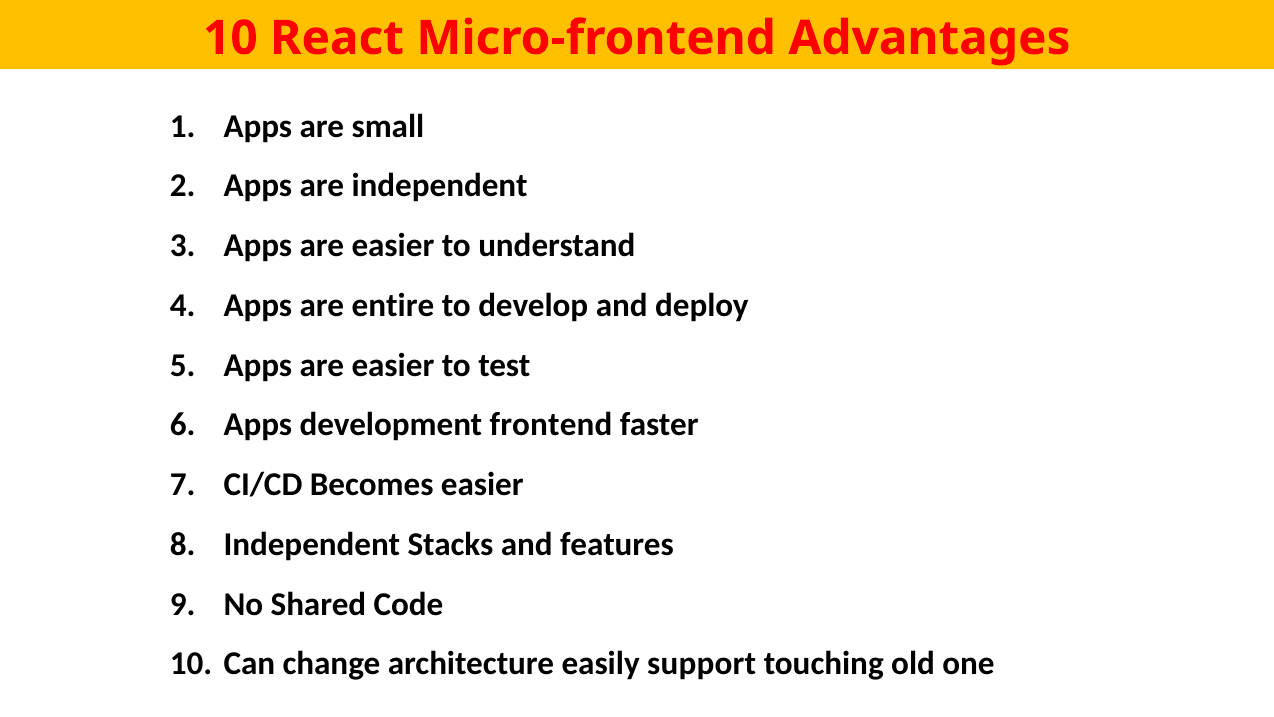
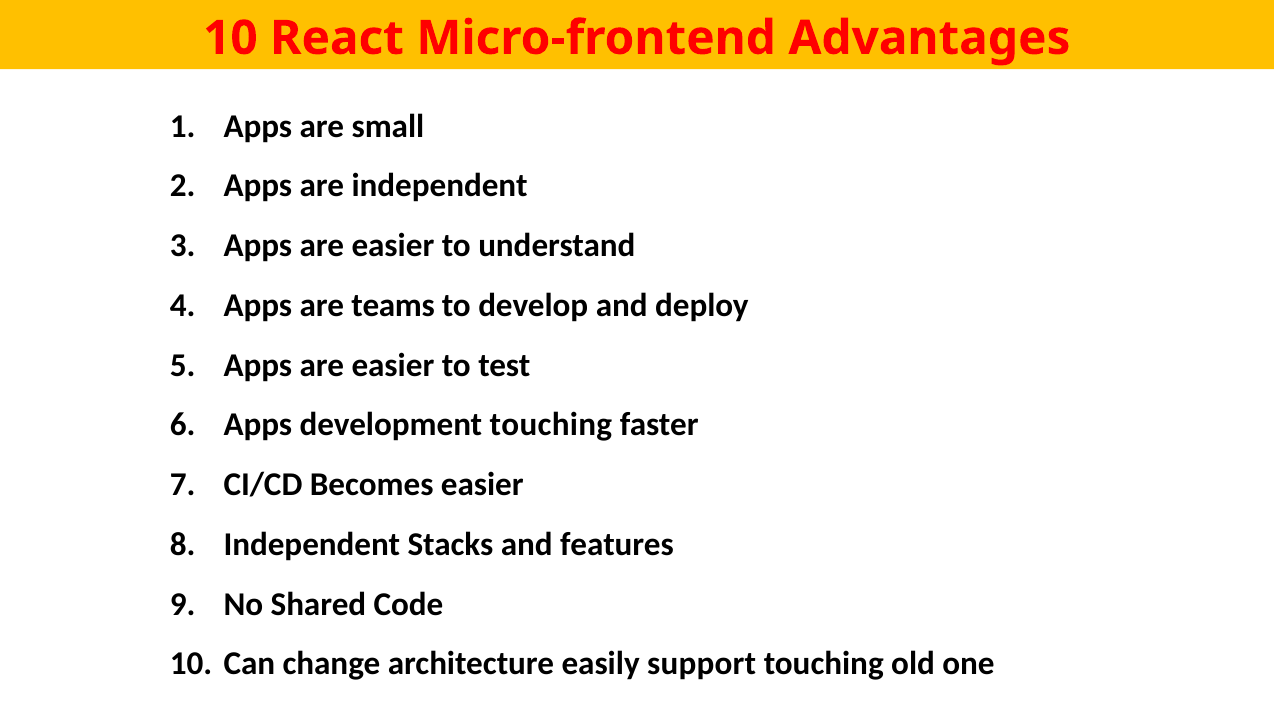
entire: entire -> teams (393, 305)
development frontend: frontend -> touching (551, 425)
